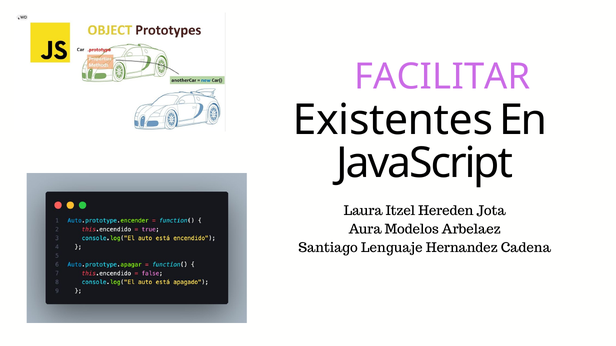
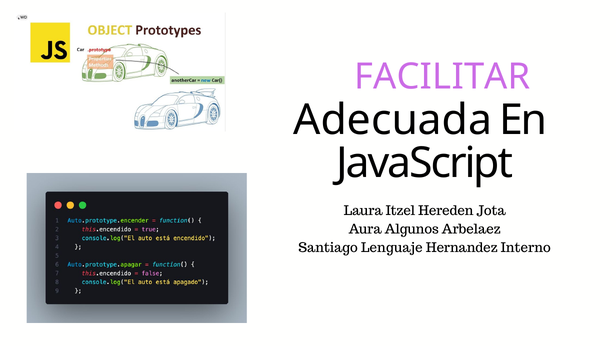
Existentes: Existentes -> Adecuada (393, 120)
Modelos: Modelos -> Algunos (412, 230)
Cadena: Cadena -> Interno (526, 248)
